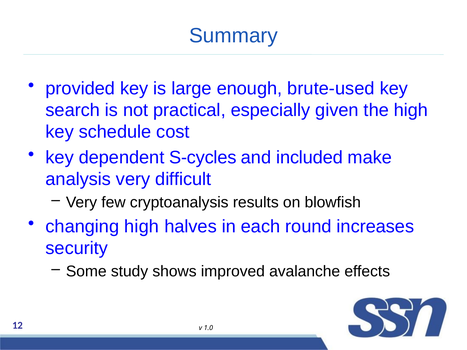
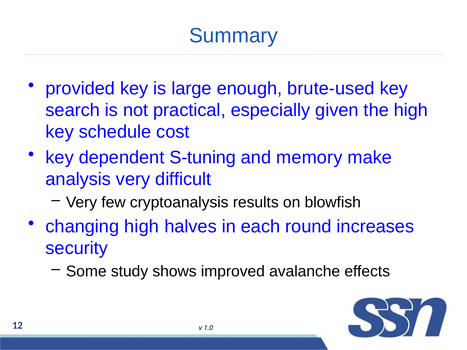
S-cycles: S-cycles -> S-tuning (203, 158)
included: included -> memory (309, 158)
